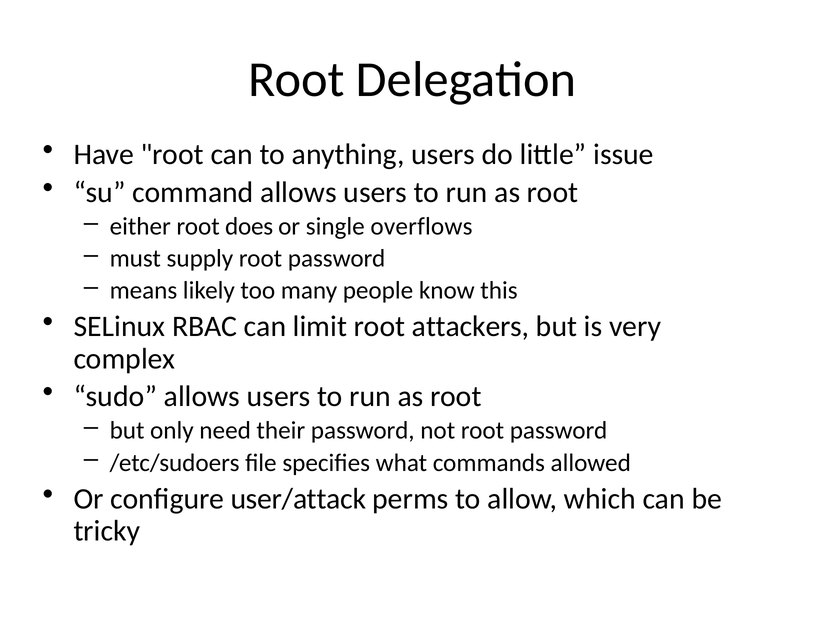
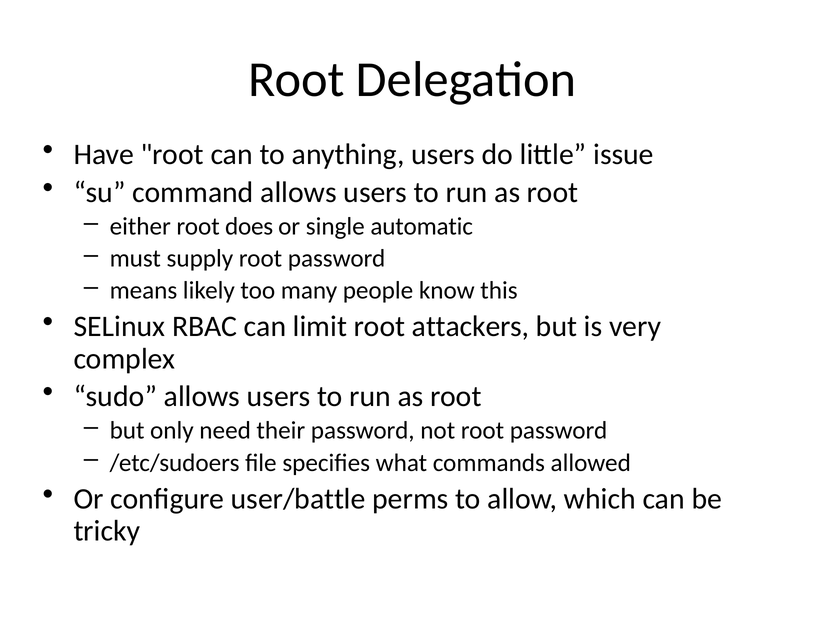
overflows: overflows -> automatic (422, 227)
user/attack: user/attack -> user/battle (298, 499)
